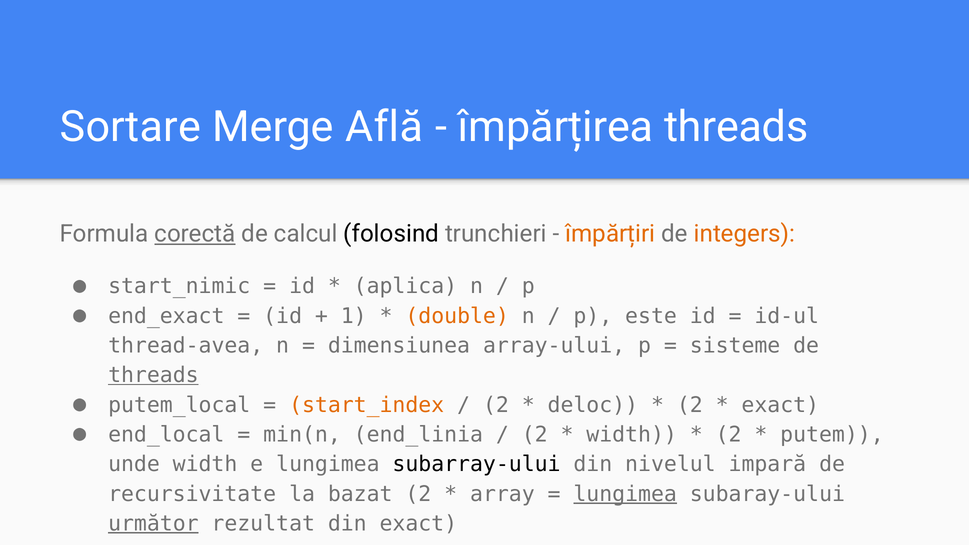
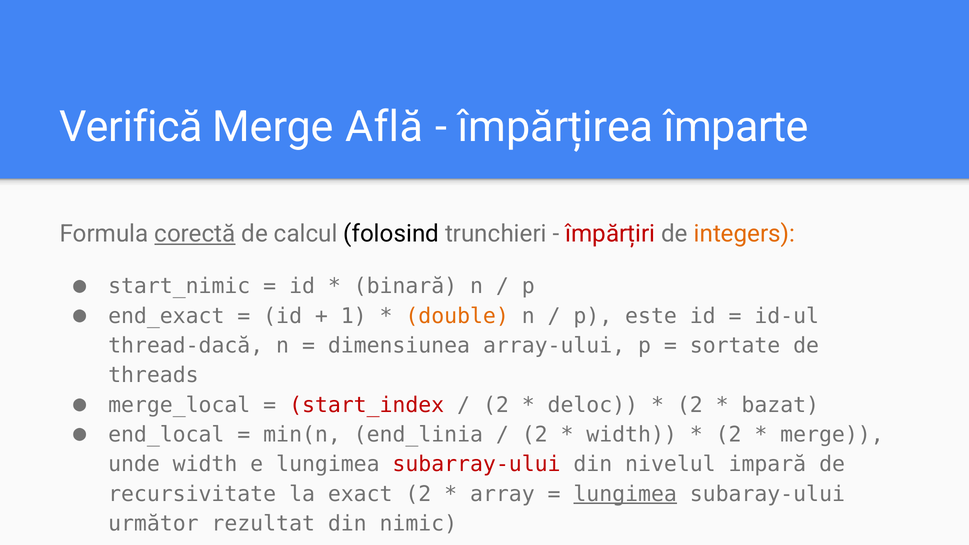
Sortare: Sortare -> Verifică (131, 127)
împărțirea threads: threads -> împarte (736, 127)
împărțiri colour: orange -> red (610, 234)
aplica: aplica -> binară (405, 286)
thread-avea: thread-avea -> thread-dacă (186, 346)
sisteme: sisteme -> sortate (735, 346)
threads underline: present -> none (153, 375)
putem_local: putem_local -> merge_local (179, 405)
start_index colour: orange -> red (367, 405)
exact: exact -> bazat (780, 405)
putem: putem -> merge (832, 435)
subarray-ului colour: black -> red (477, 464)
bazat: bazat -> exact (360, 494)
următor underline: present -> none (153, 524)
din exact: exact -> nimic (418, 524)
